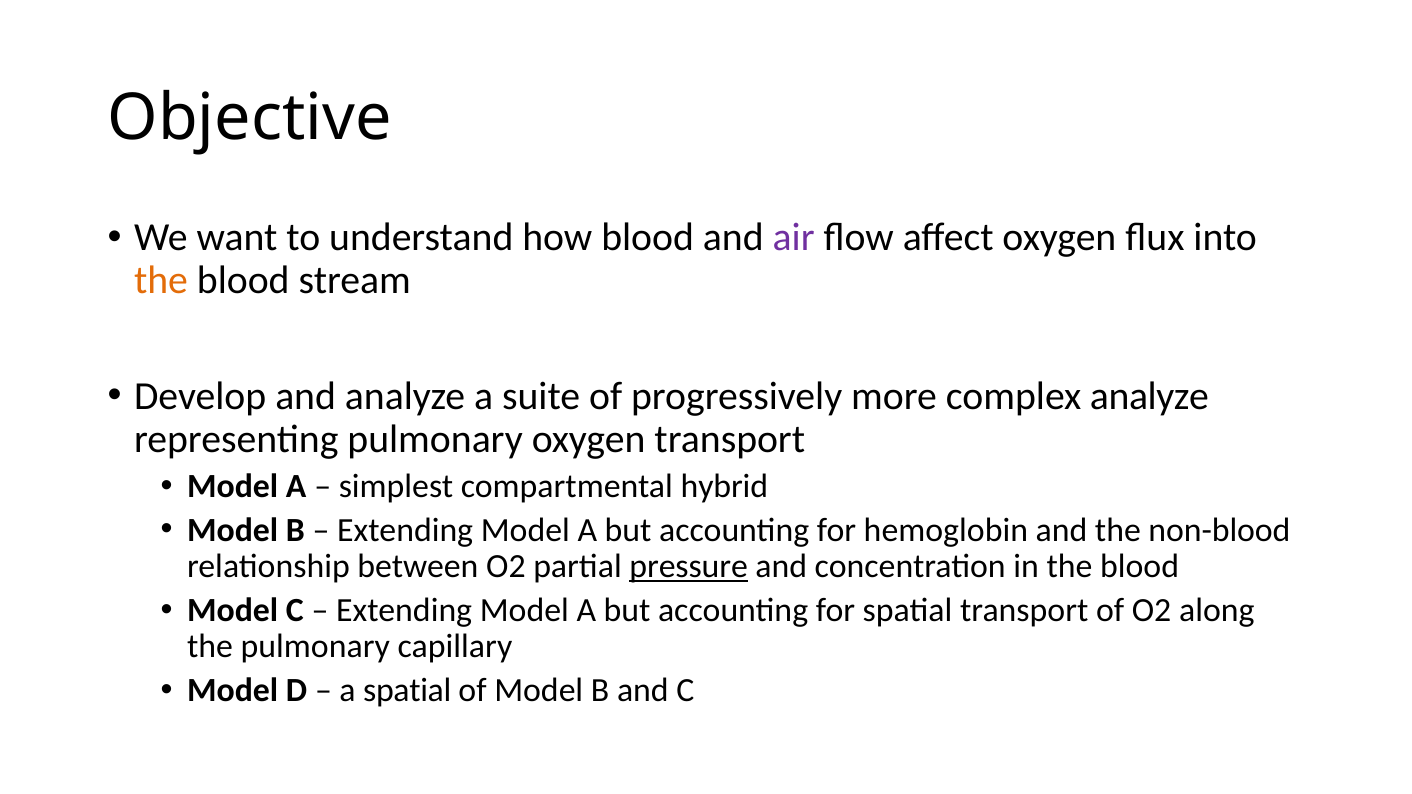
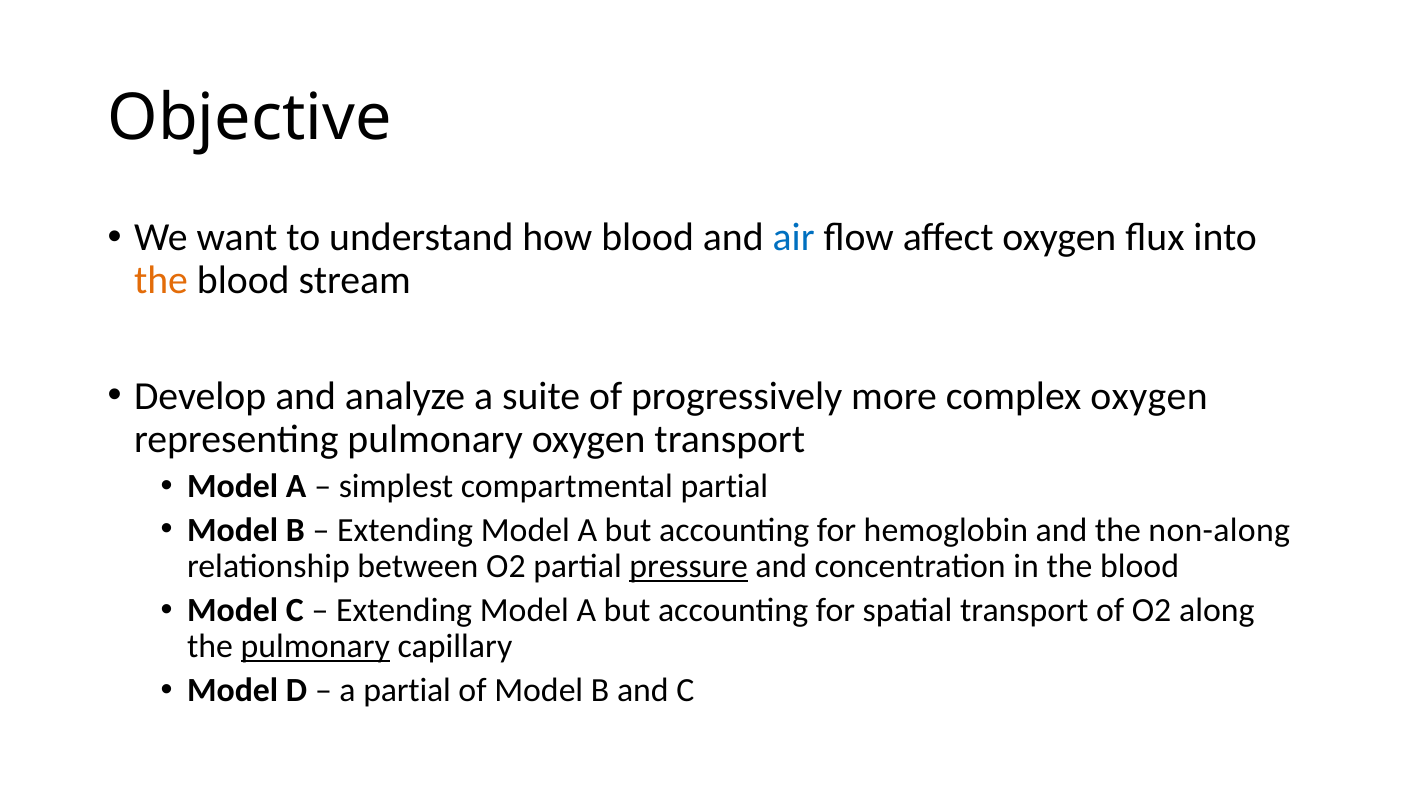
air colour: purple -> blue (794, 238)
complex analyze: analyze -> oxygen (1149, 396)
compartmental hybrid: hybrid -> partial (724, 486)
non-blood: non-blood -> non-along (1219, 530)
pulmonary underline: none -> present (315, 647)
a spatial: spatial -> partial (407, 691)
